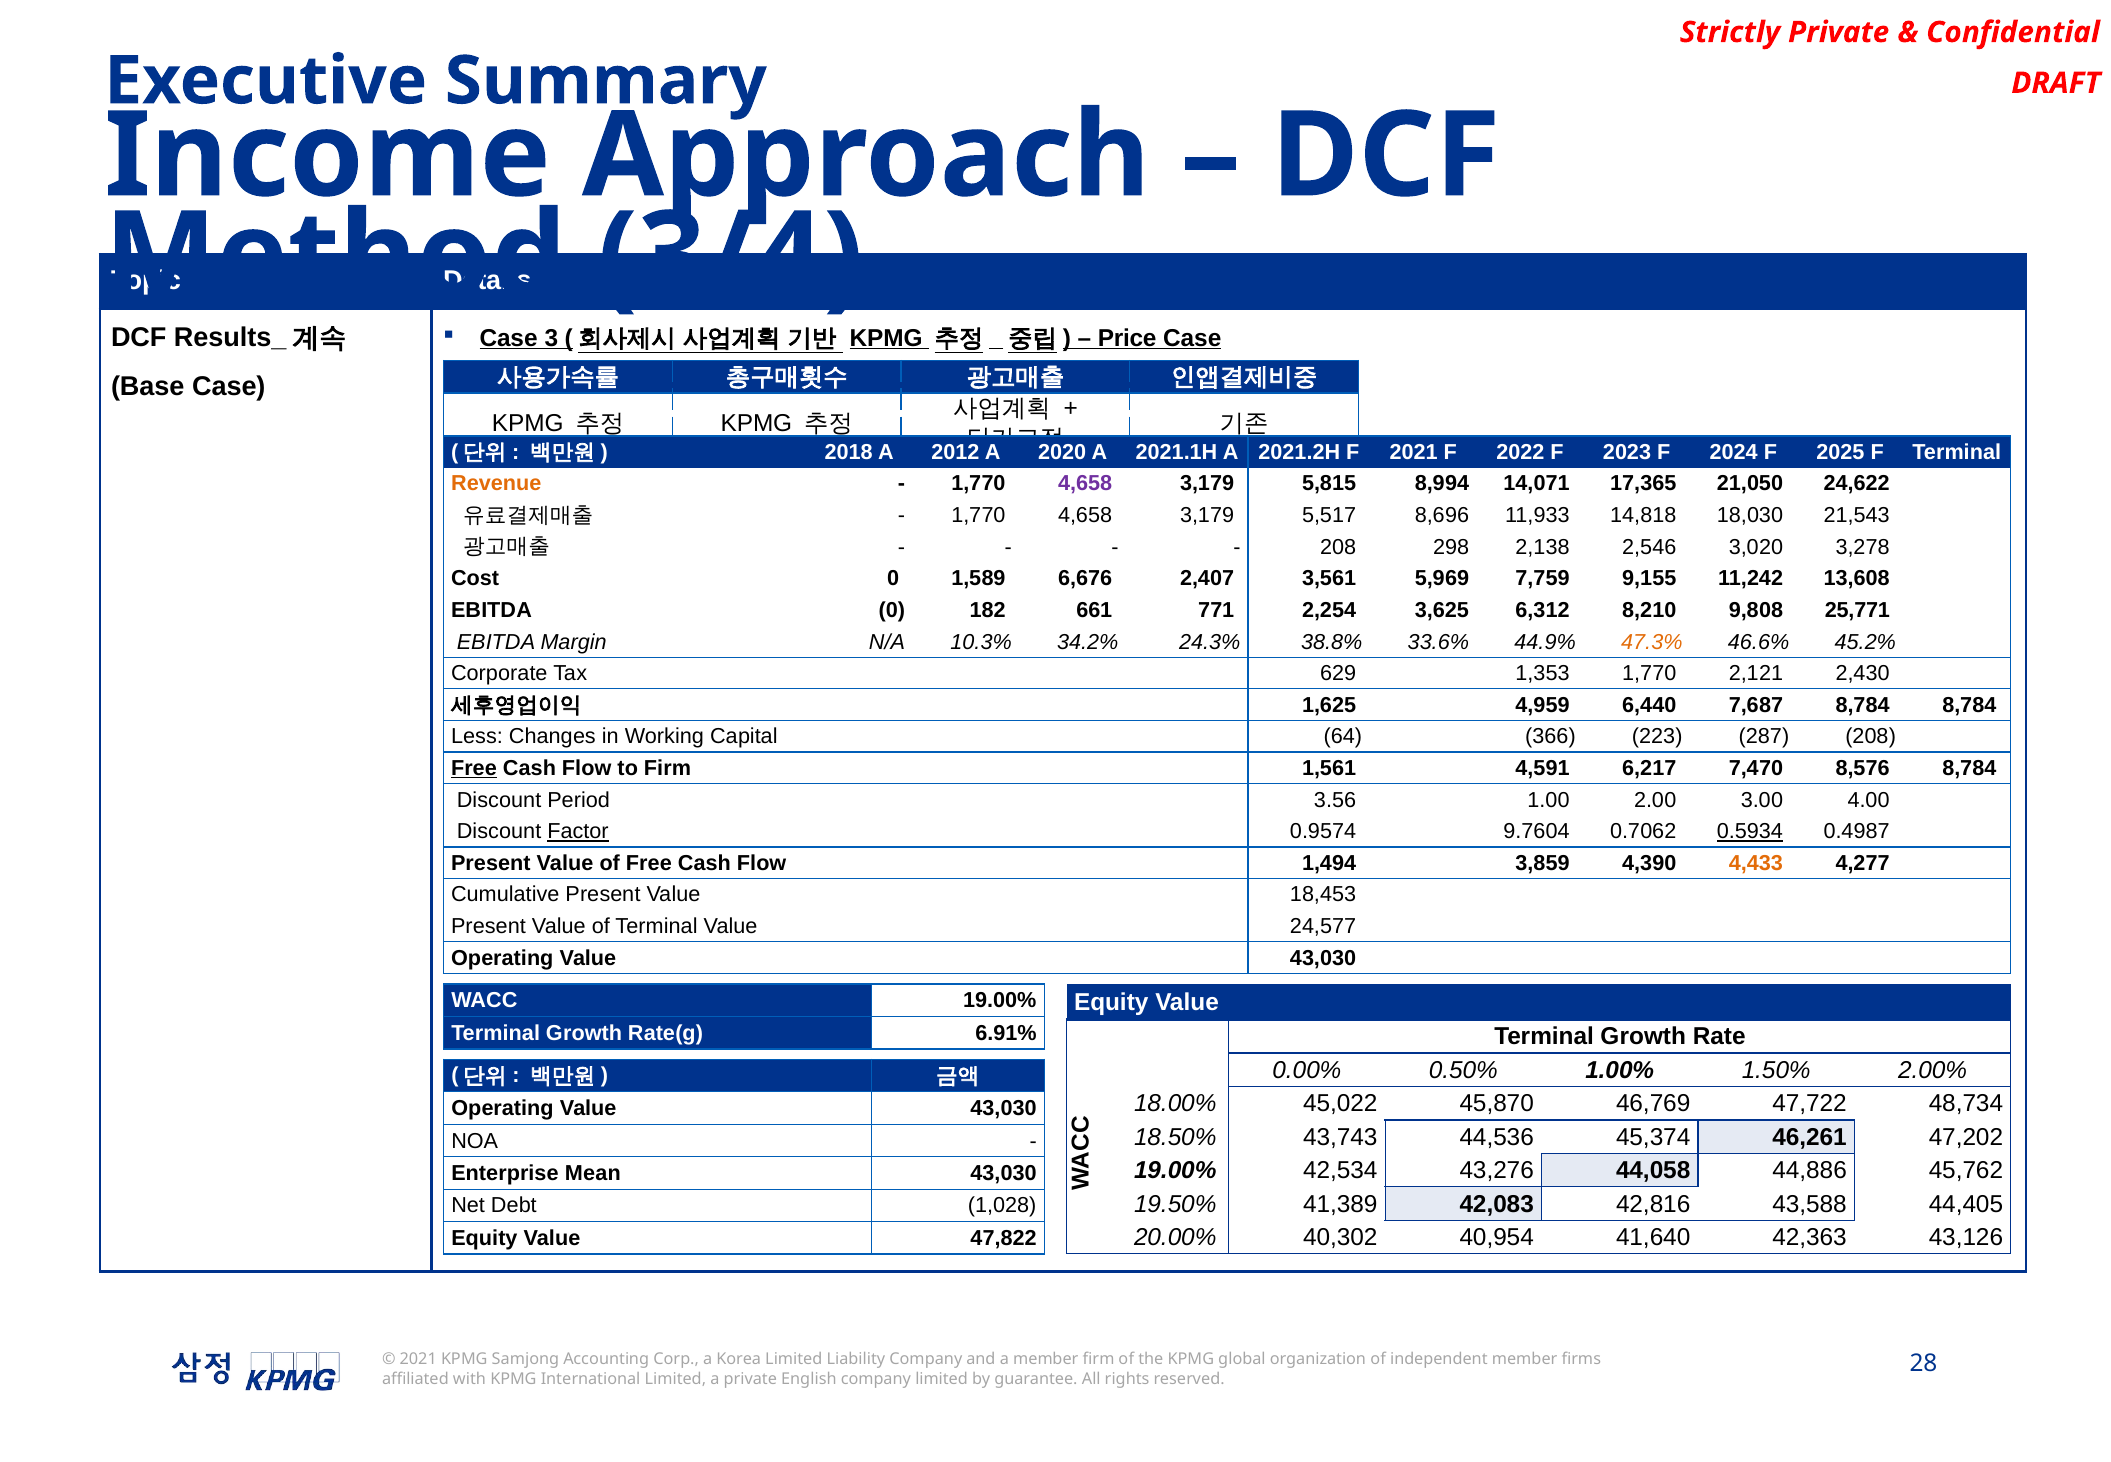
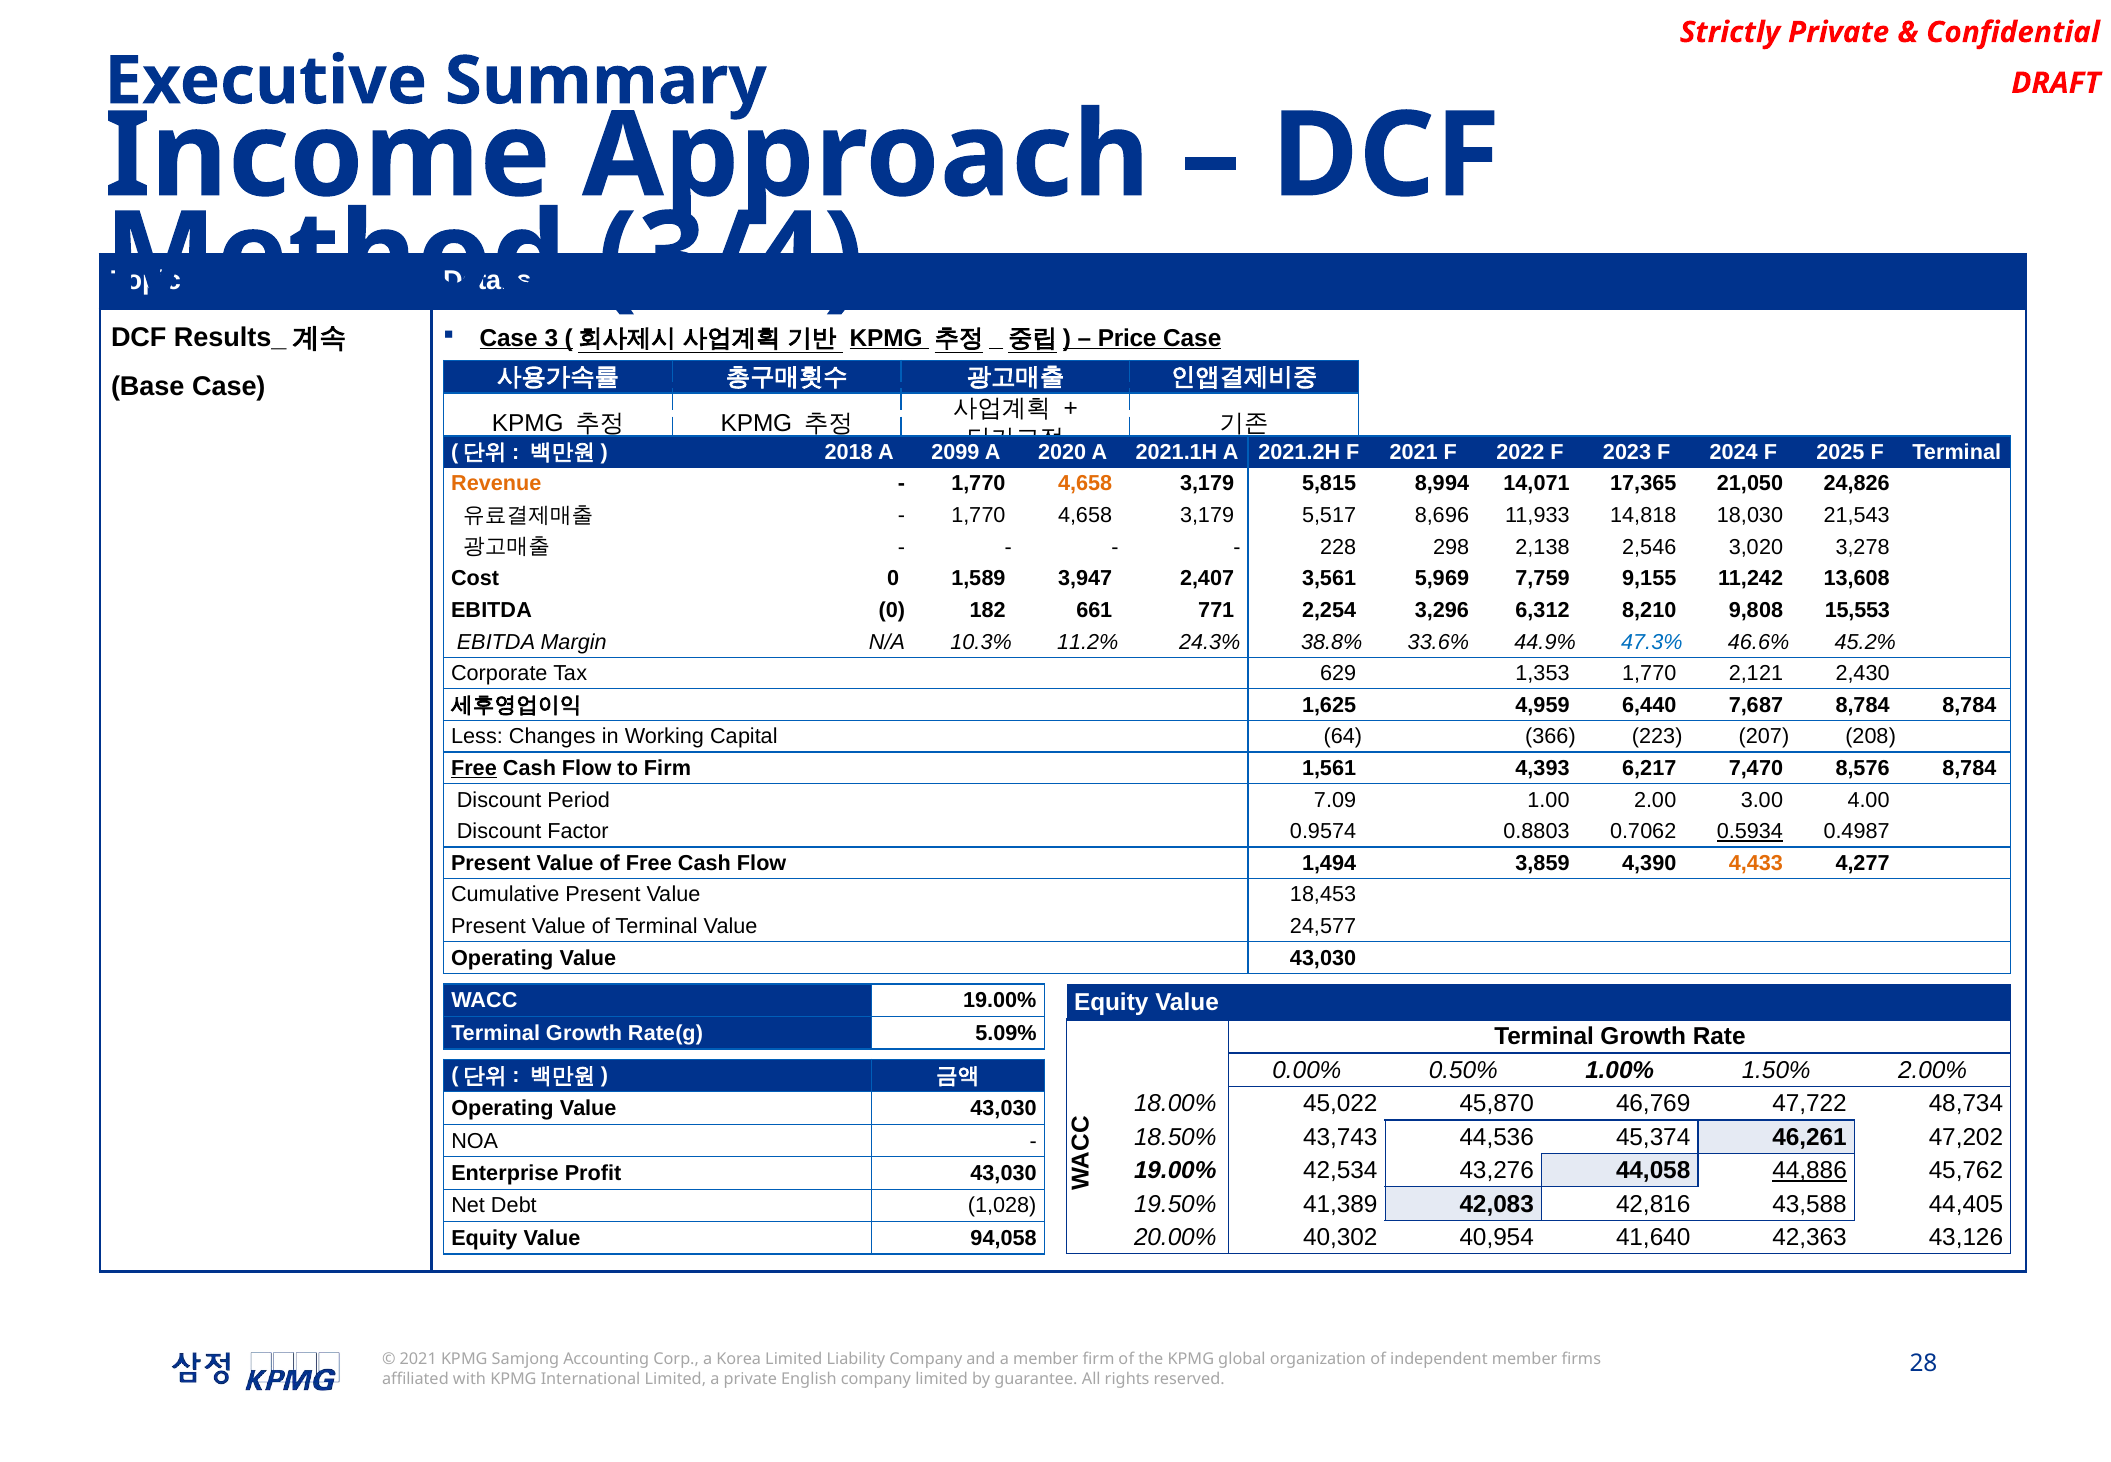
2012: 2012 -> 2099 (955, 452)
4,658 colour: purple -> orange (1085, 484)
24,622: 24,622 -> 24,826 (1857, 484)
208: 208 -> 228 (1338, 547)
6,676: 6,676 -> 3,947 (1085, 578)
3,625: 3,625 -> 3,296 (1442, 610)
25,771: 25,771 -> 15,553 (1857, 610)
34.2%: 34.2% -> 11.2% (1088, 642)
47.3% colour: orange -> blue (1652, 642)
287: 287 -> 207 (1764, 736)
4,591: 4,591 -> 4,393 (1543, 768)
3.56: 3.56 -> 7.09 (1335, 800)
Factor underline: present -> none (578, 831)
9.7604: 9.7604 -> 0.8803 (1536, 831)
6.91%: 6.91% -> 5.09% (1006, 1033)
44,886 underline: none -> present (1810, 1170)
Mean: Mean -> Profit (593, 1173)
47,822: 47,822 -> 94,058 (1004, 1238)
